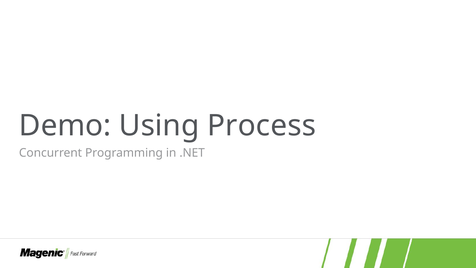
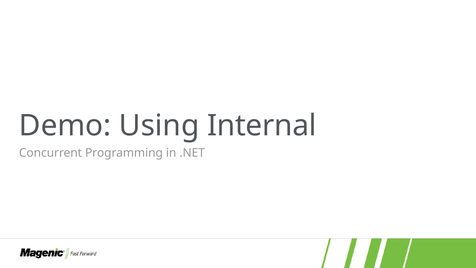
Process: Process -> Internal (262, 125)
